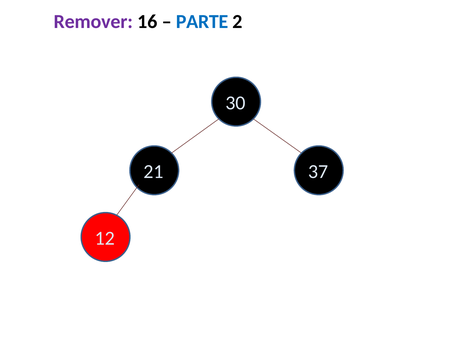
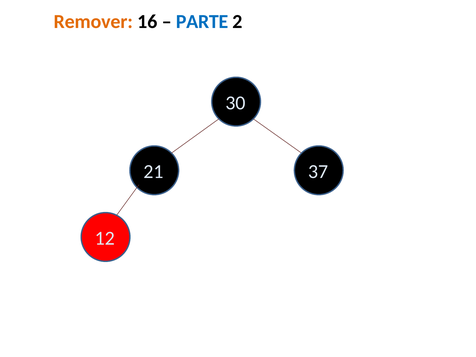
Remover colour: purple -> orange (93, 22)
